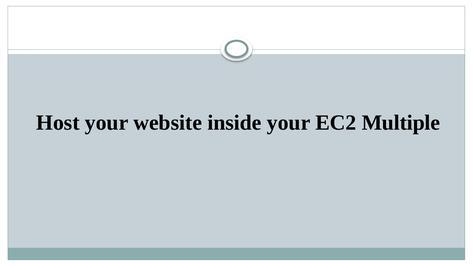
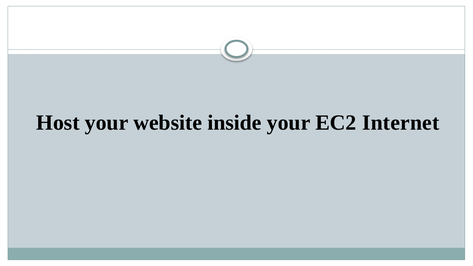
Multiple: Multiple -> Internet (401, 123)
